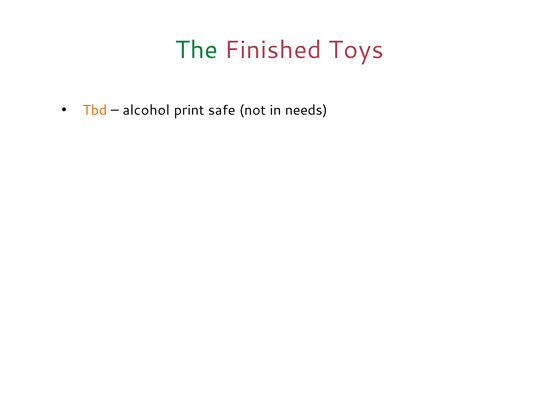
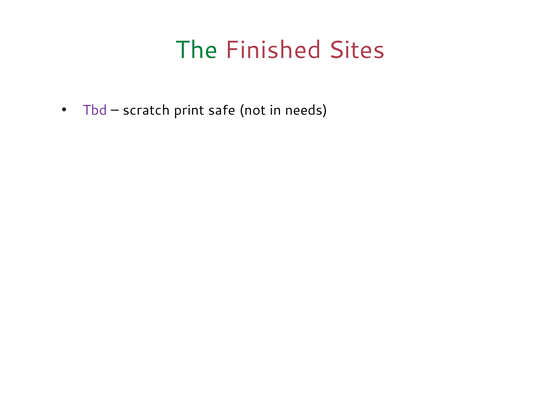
Toys: Toys -> Sites (357, 50)
Tbd colour: orange -> purple (95, 110)
alcohol: alcohol -> scratch (146, 110)
